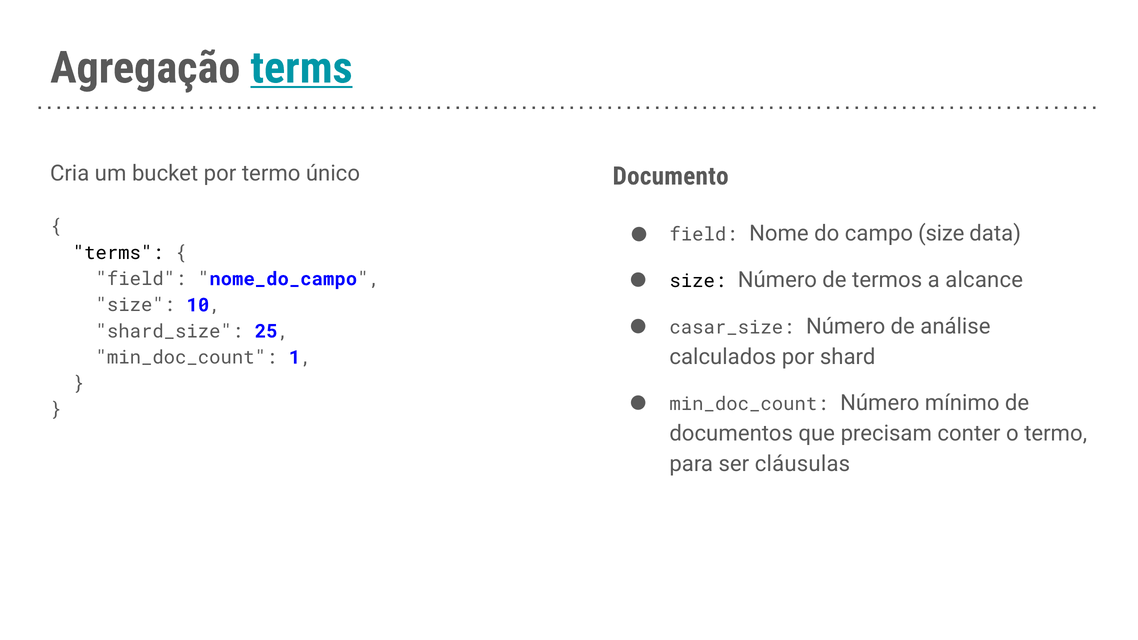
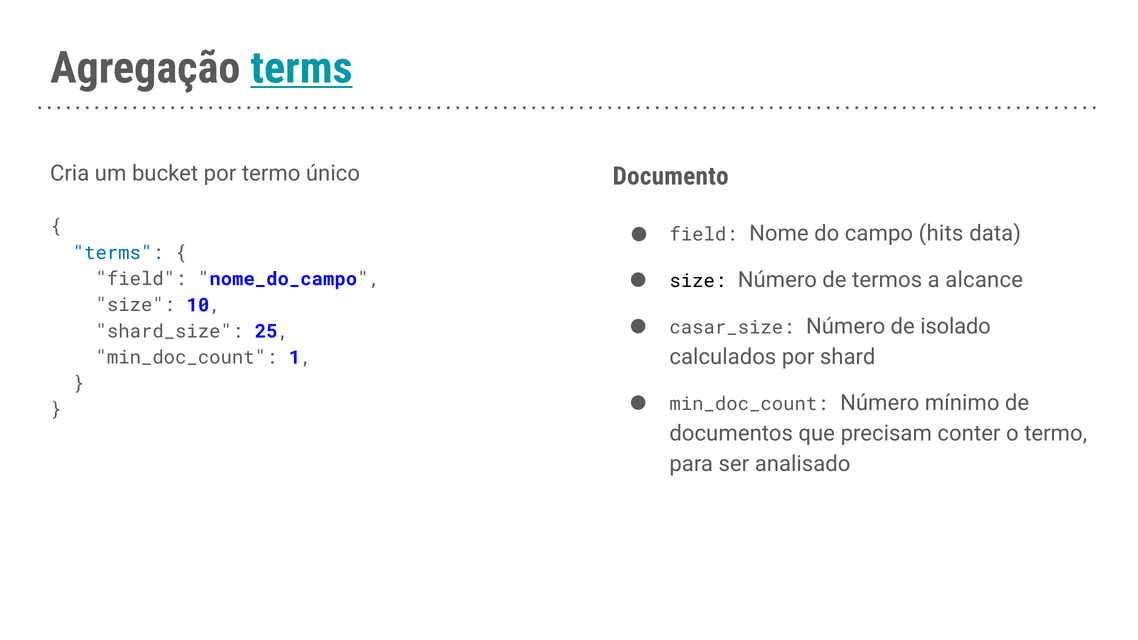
campo size: size -> hits (941, 234)
terms colour: black -> blue (118, 253)
análise: análise -> isolado (956, 326)
cláusulas: cláusulas -> analisado (803, 464)
